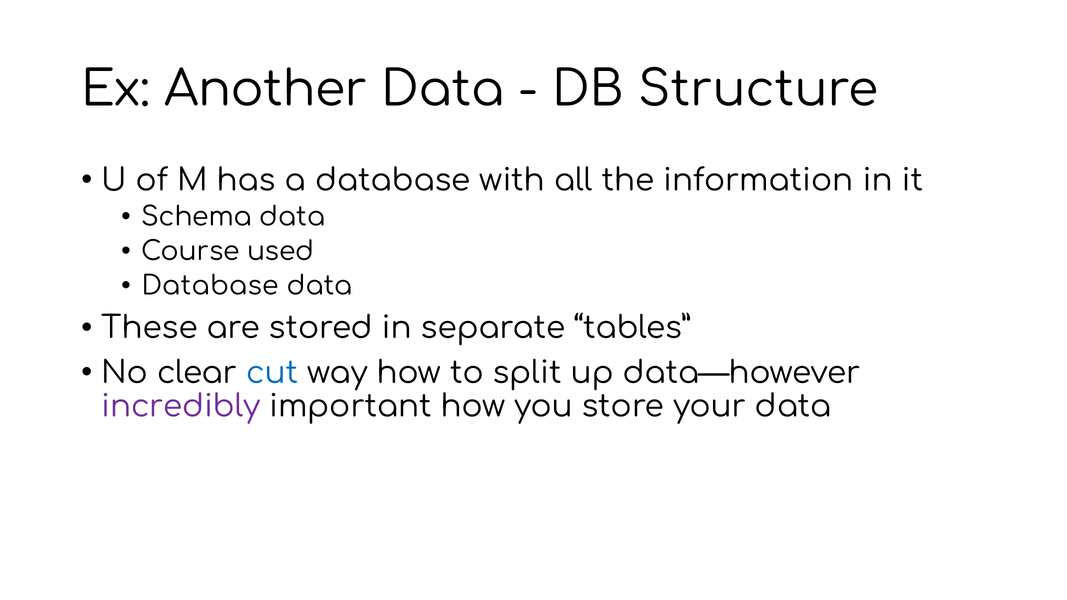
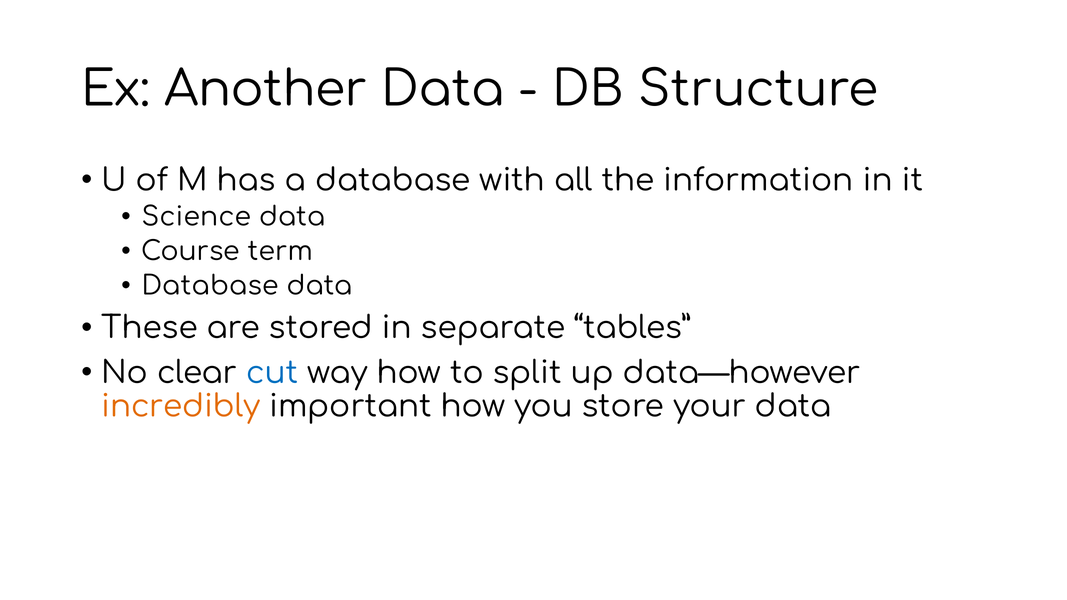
Schema: Schema -> Science (196, 217)
used: used -> term (280, 252)
incredibly colour: purple -> orange (181, 407)
